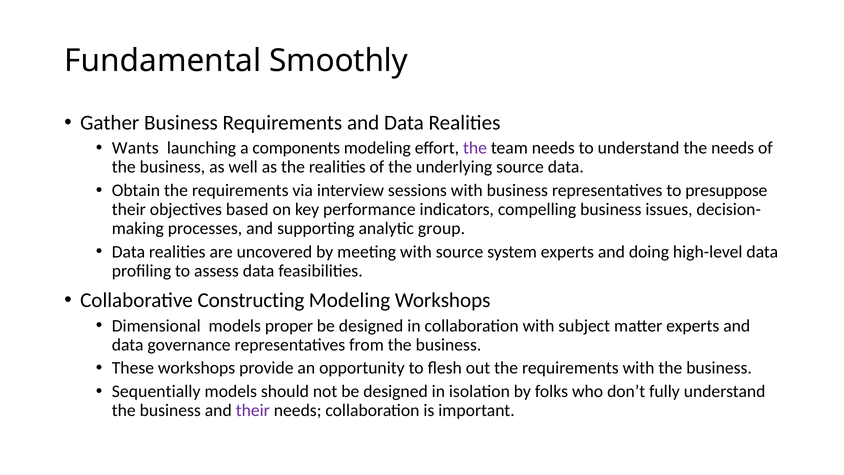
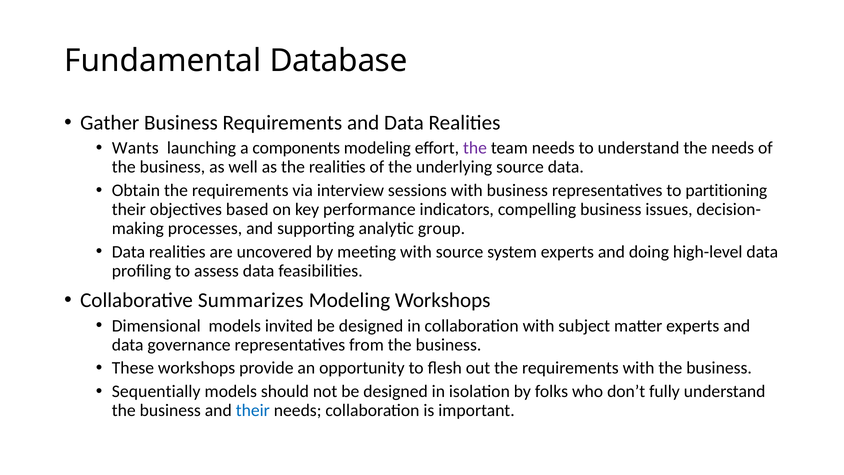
Smoothly: Smoothly -> Database (339, 61)
presuppose: presuppose -> partitioning (726, 190)
Constructing: Constructing -> Summarizes (251, 300)
proper: proper -> invited (289, 326)
their colour: purple -> blue (253, 410)
